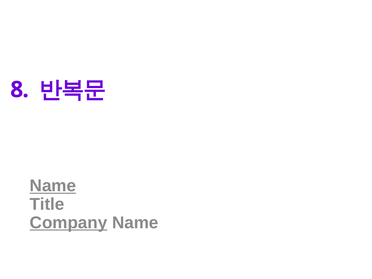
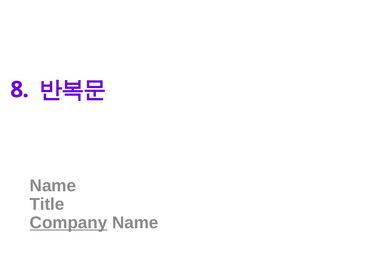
Name underline: present -> none (53, 186)
